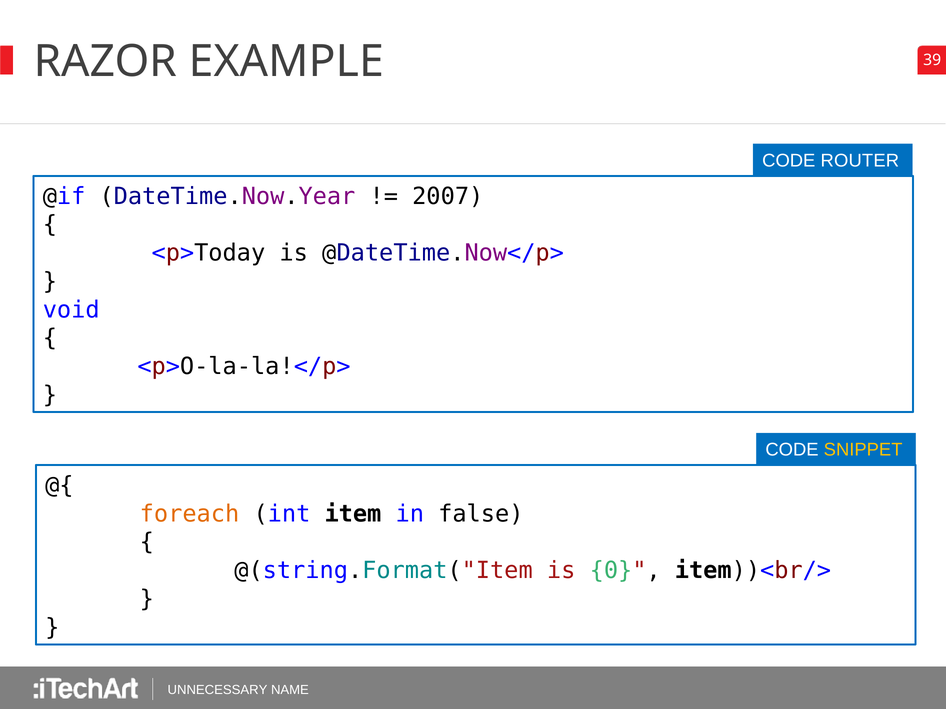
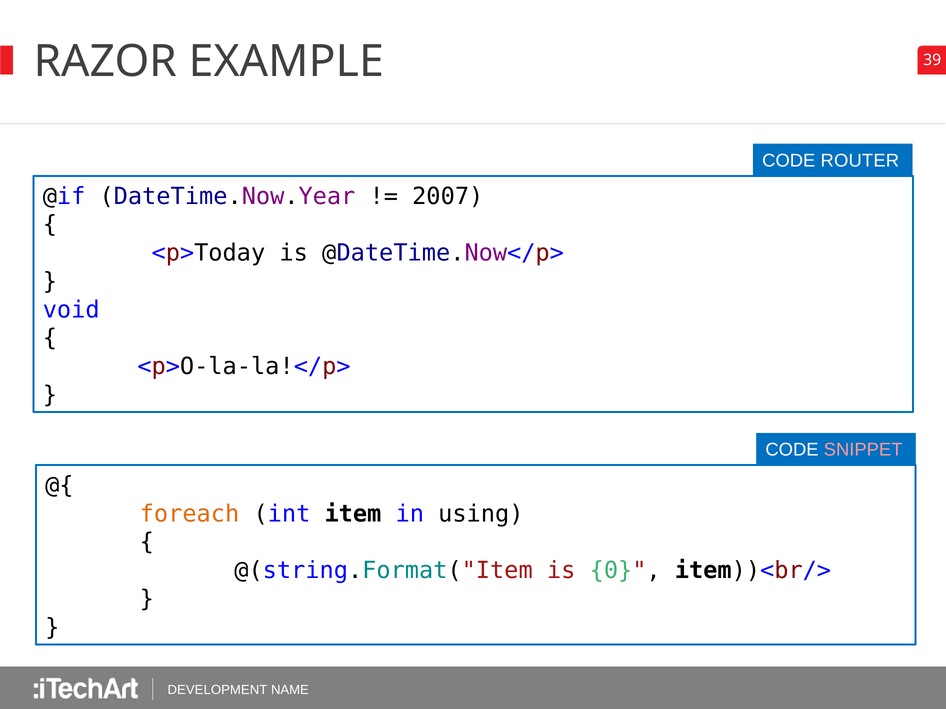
SNIPPET colour: yellow -> pink (863, 450)
false: false -> using (481, 514)
UNNECESSARY: UNNECESSARY -> DEVELOPMENT (217, 691)
